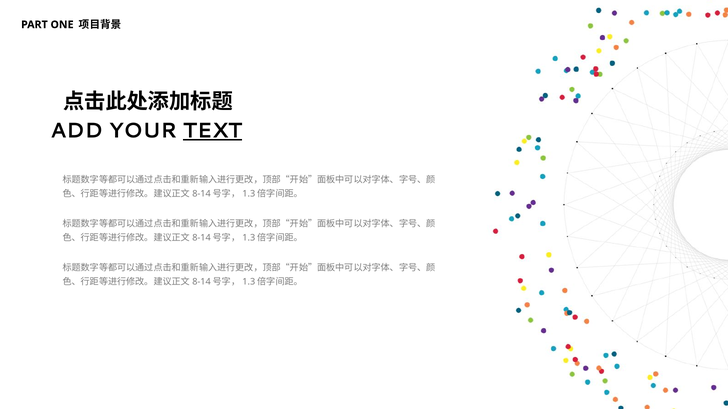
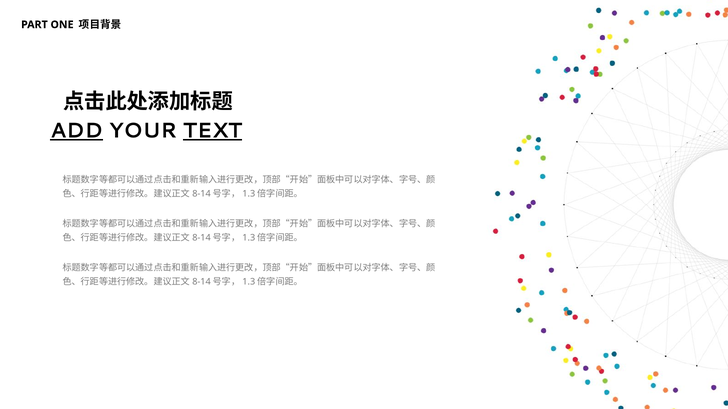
ADD underline: none -> present (77, 131)
